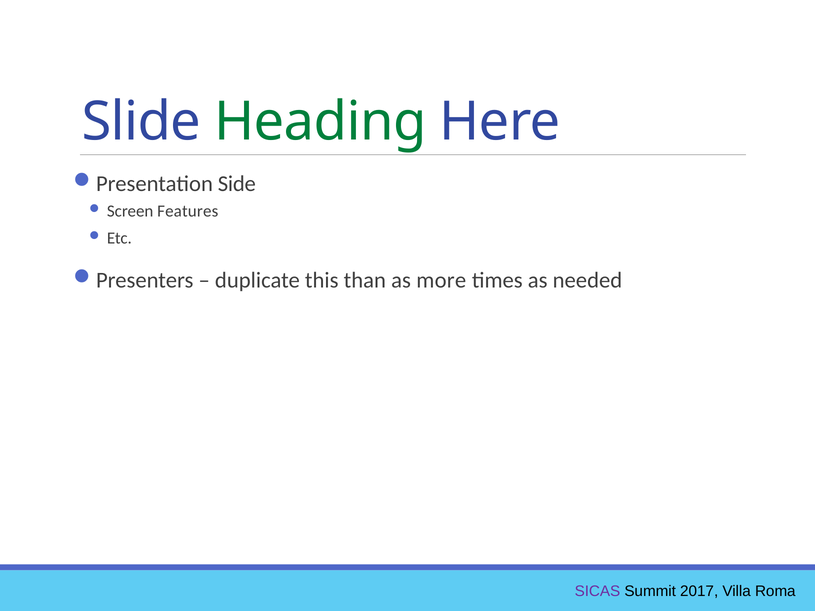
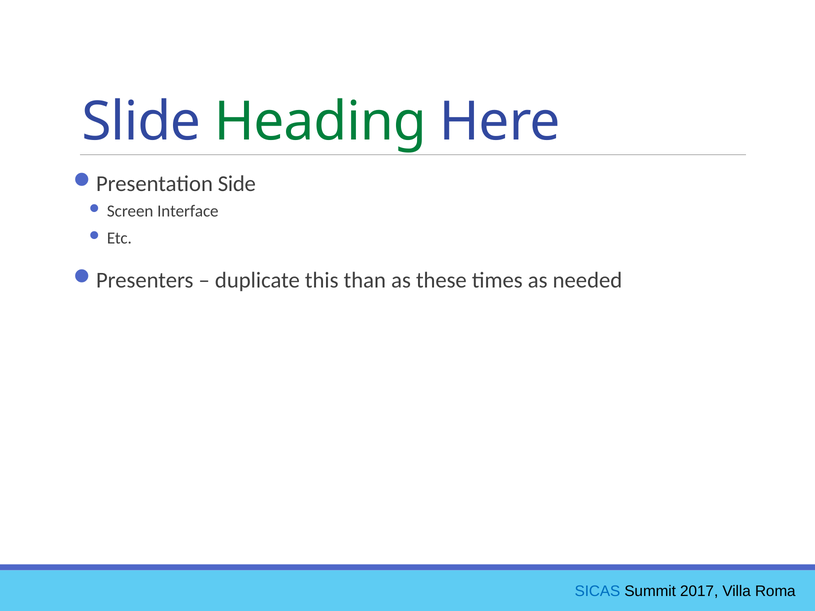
Features: Features -> Interface (188, 211)
more: more -> these (441, 281)
SICAS colour: purple -> blue (597, 592)
